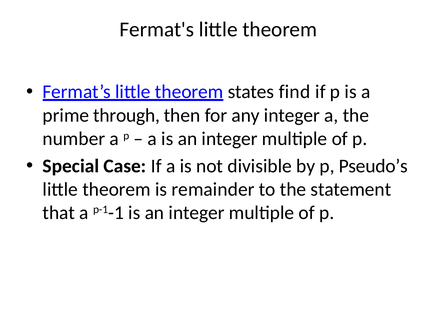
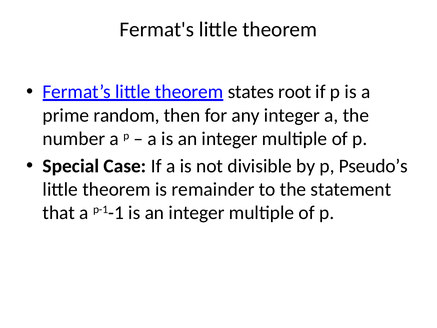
find: find -> root (295, 92)
through: through -> random (127, 115)
